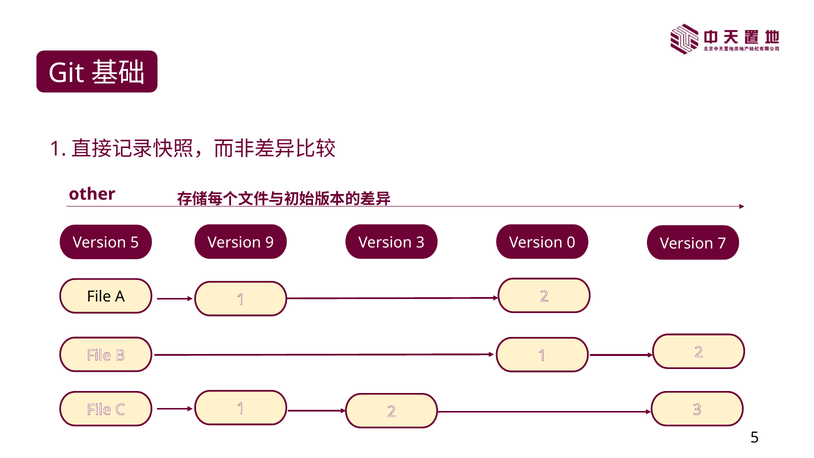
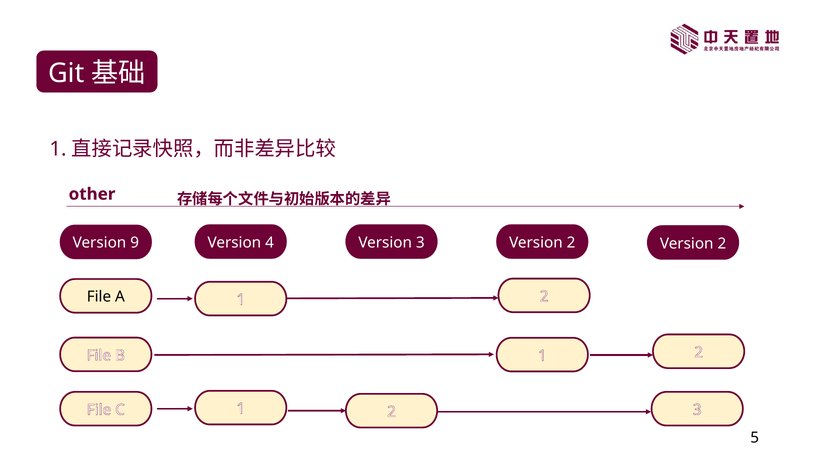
9: 9 -> 4 (270, 243)
0: 0 -> 2 (571, 243)
Version 5: 5 -> 9 (135, 243)
7: 7 -> 2 (722, 243)
